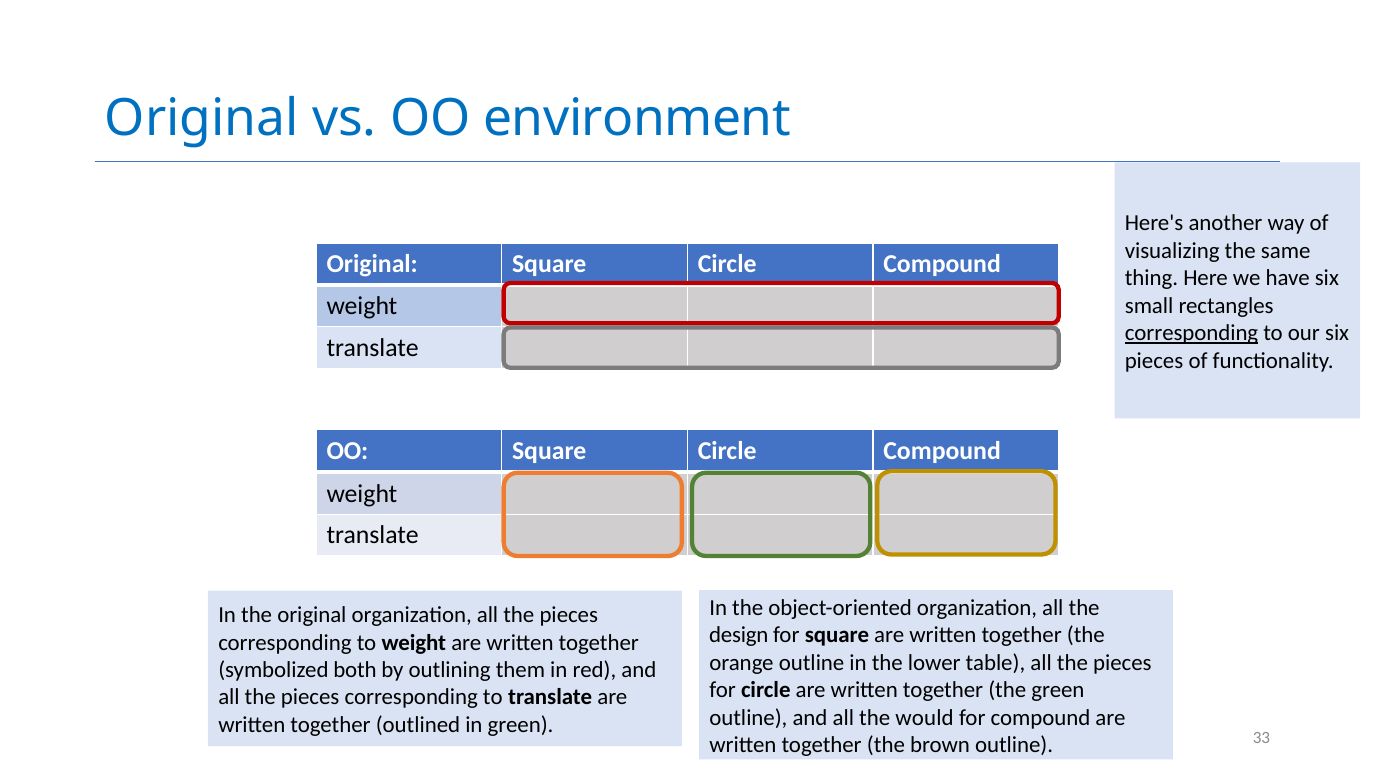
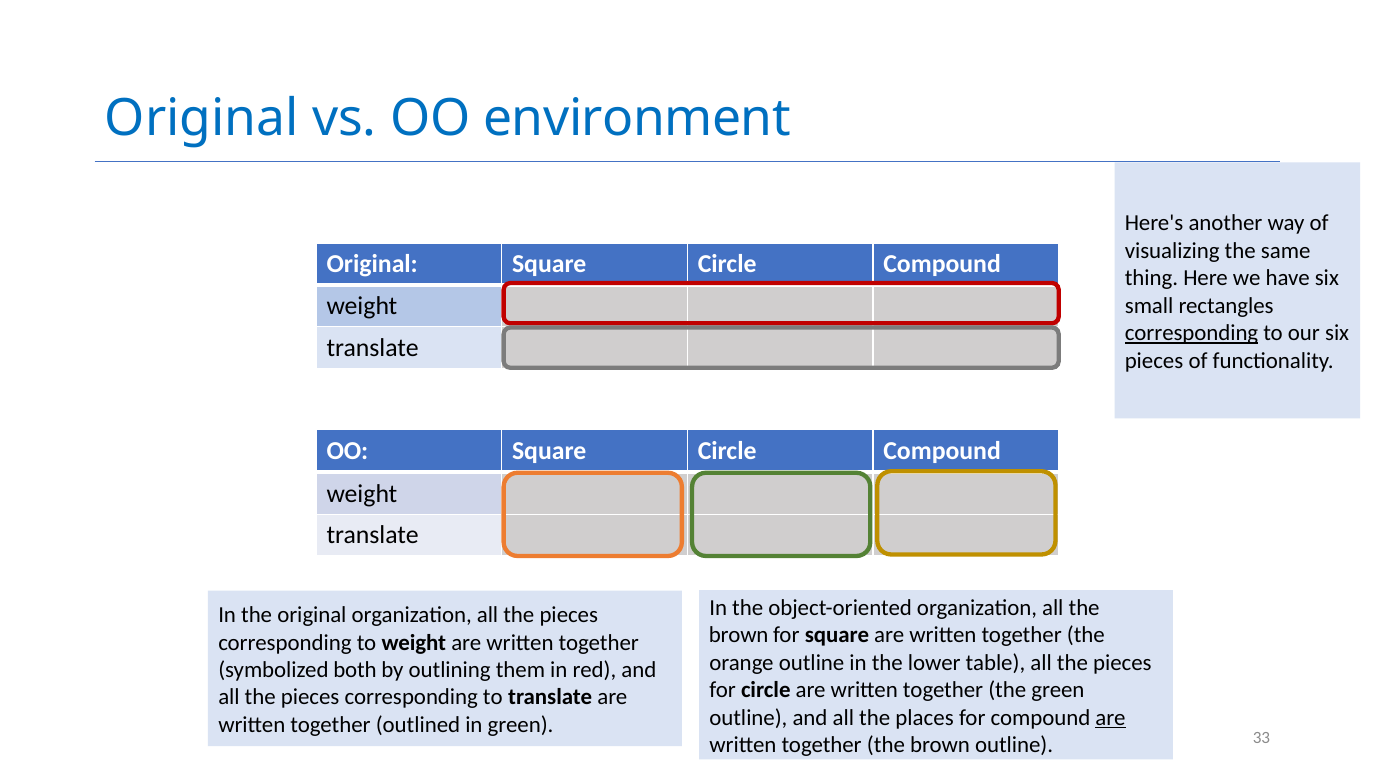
design: design -> brown (739, 636)
would: would -> places (925, 718)
are underline: none -> present (1111, 718)
